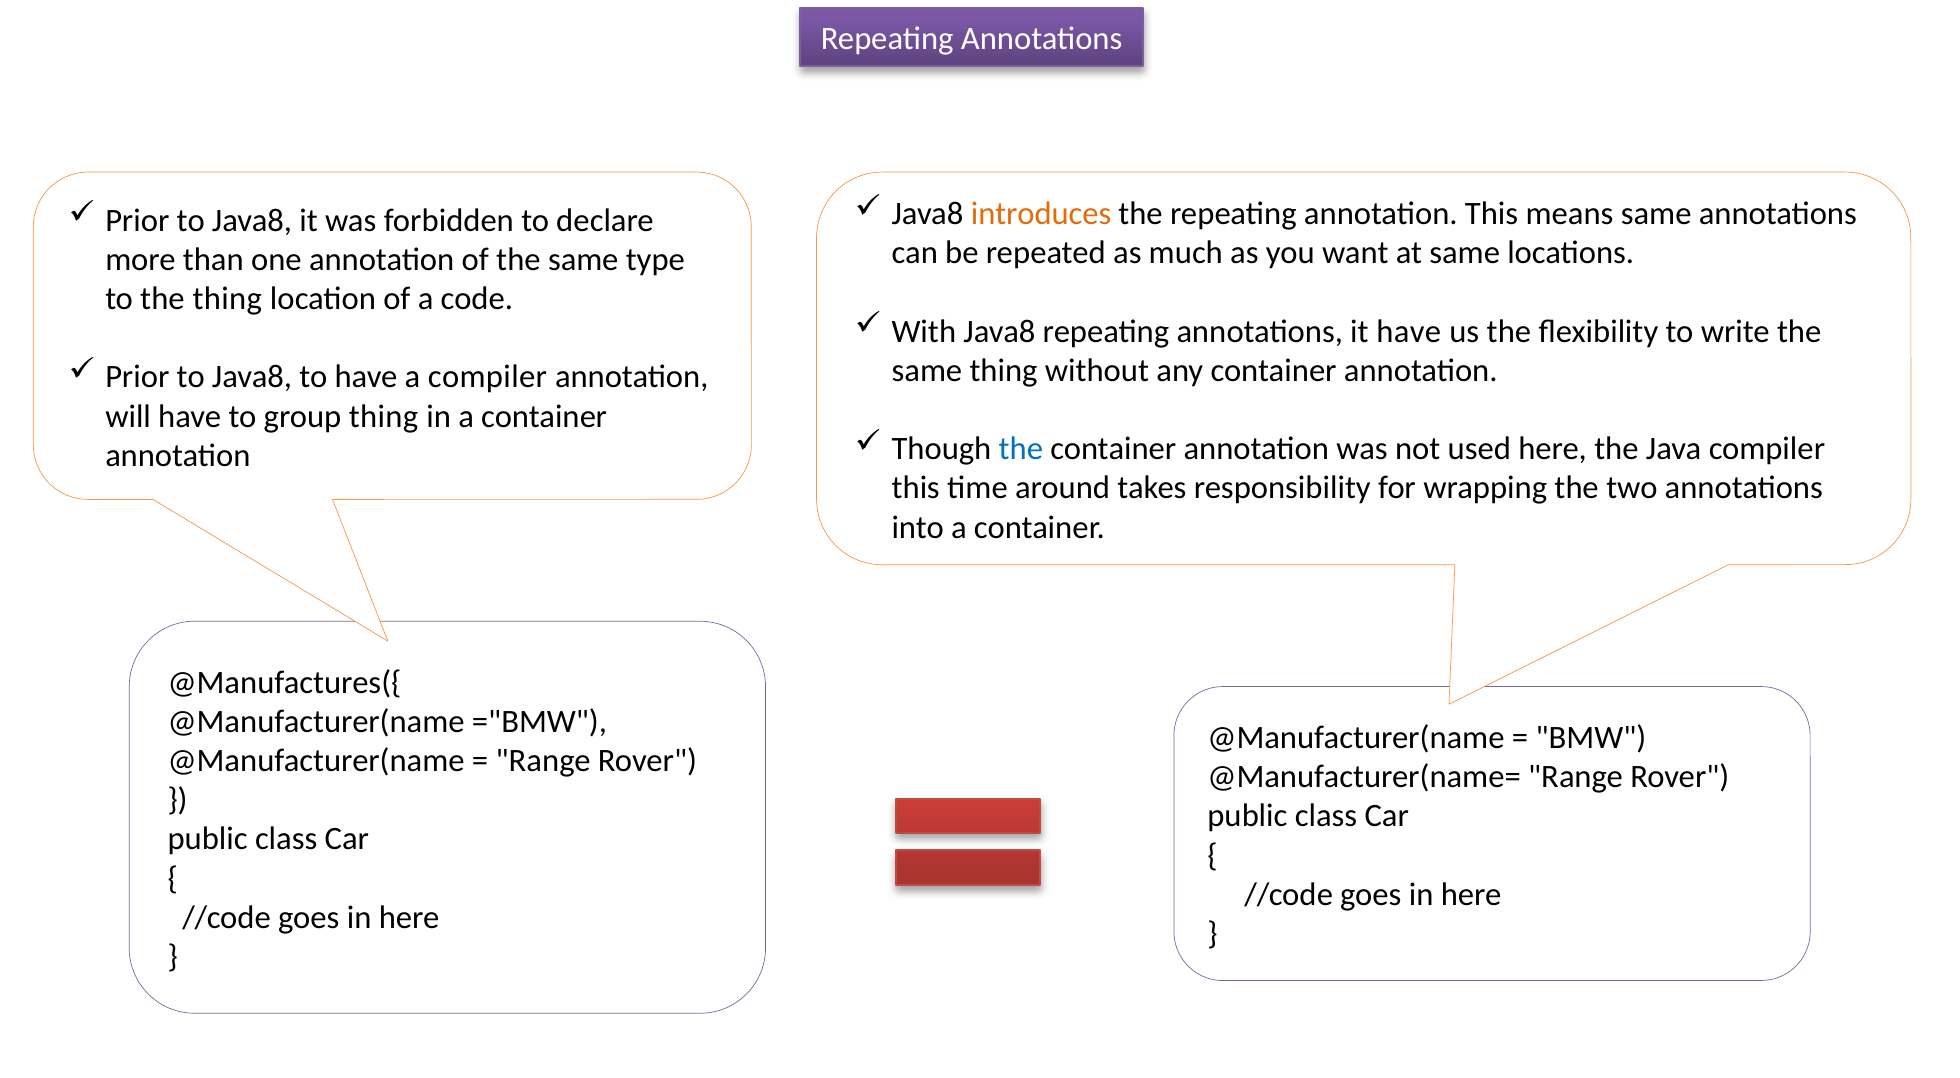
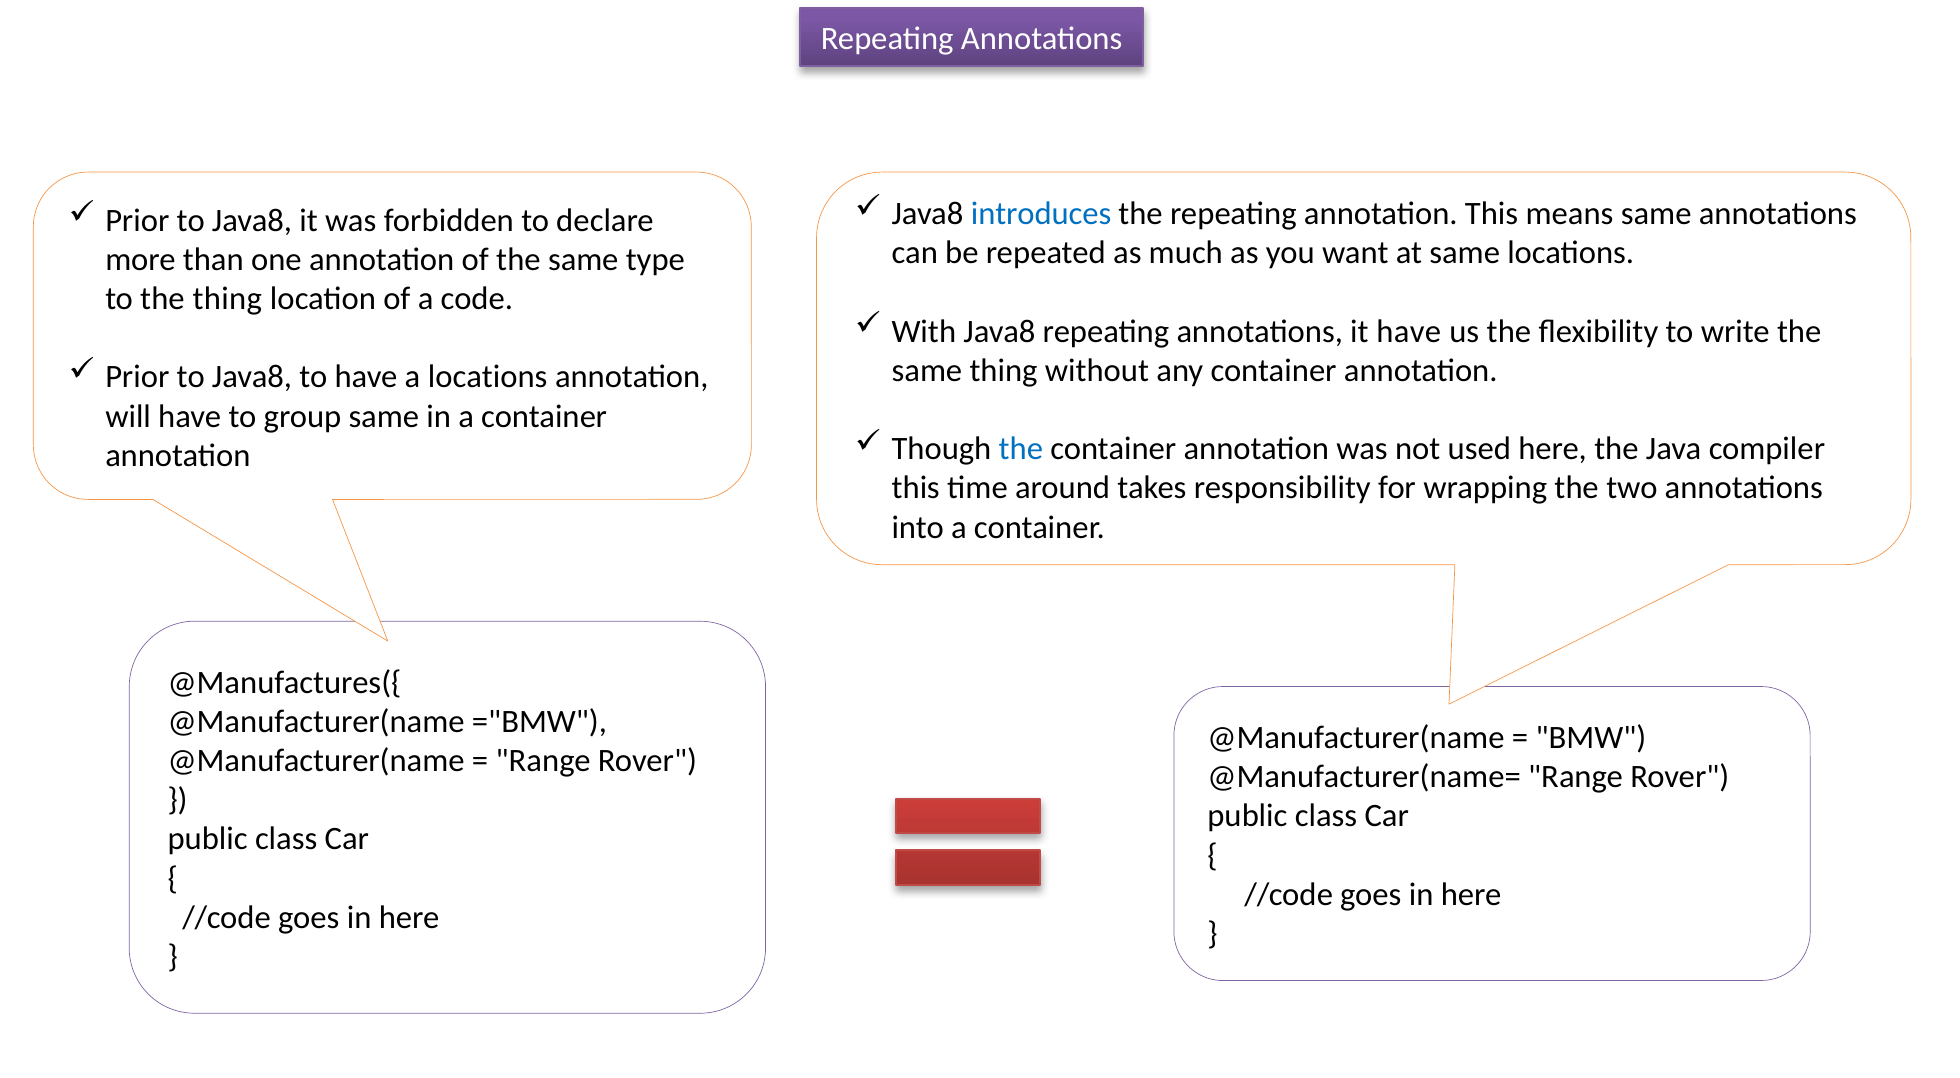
introduces colour: orange -> blue (1041, 214)
a compiler: compiler -> locations (488, 377)
group thing: thing -> same (384, 416)
